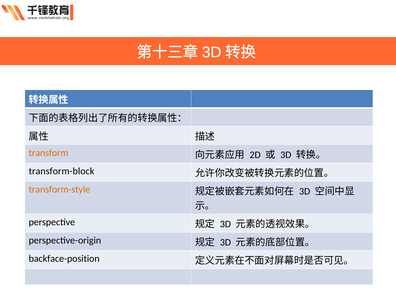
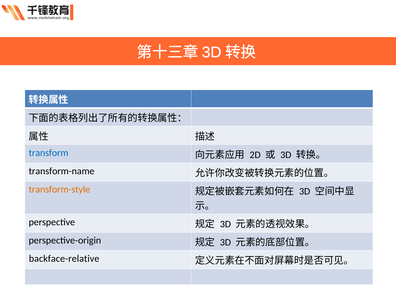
transform colour: orange -> blue (49, 153)
transform-block: transform-block -> transform-name (62, 171)
backface-position: backface-position -> backface-relative (64, 259)
